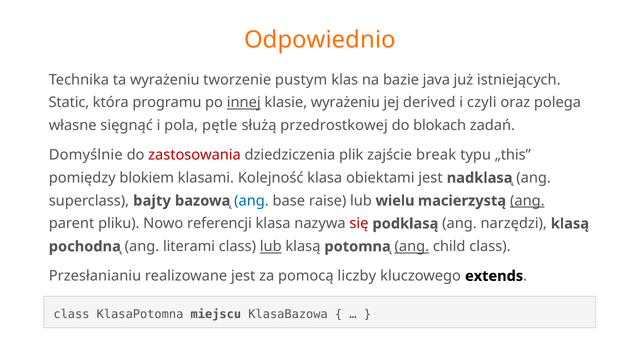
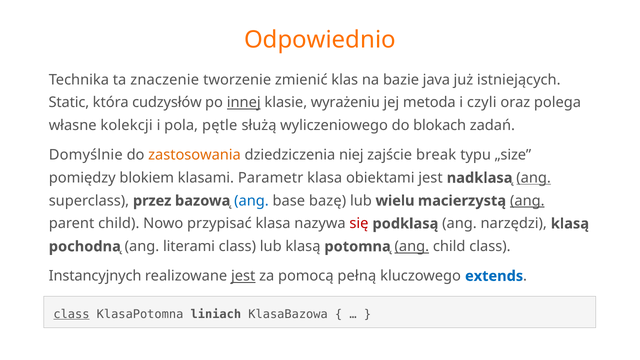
ta wyrażeniu: wyrażeniu -> znaczenie (165, 80)
pustym: pustym -> zmienić (301, 80)
programu: programu -> cudzysłów (167, 103)
derived: derived -> metoda (429, 103)
sięgnąć: sięgnąć -> kolekcji (127, 126)
przedrostkowej: przedrostkowej -> wyliczeniowego (334, 126)
zastosowania colour: red -> orange (195, 155)
plik: plik -> niej (351, 155)
„this: „this -> „size (513, 155)
Kolejność: Kolejność -> Parametr (271, 178)
ang underline: none -> present (534, 178)
bajty: bajty -> przez (152, 201)
raise: raise -> bazę (328, 201)
parent pliku: pliku -> child (119, 224)
referencji: referencji -> przypisać (219, 224)
lub underline: present -> none (271, 247)
Przesłanianiu: Przesłanianiu -> Instancyjnych (95, 276)
jest underline: none -> present (243, 276)
liczby: liczby -> pełną (357, 276)
extends colour: black -> blue (494, 276)
class underline: none -> present (71, 314)
miejscu: miejscu -> liniach (216, 314)
